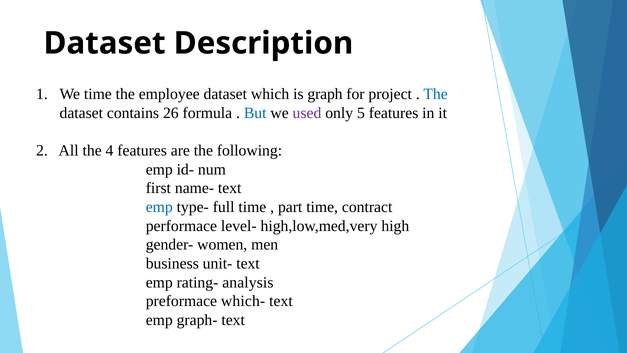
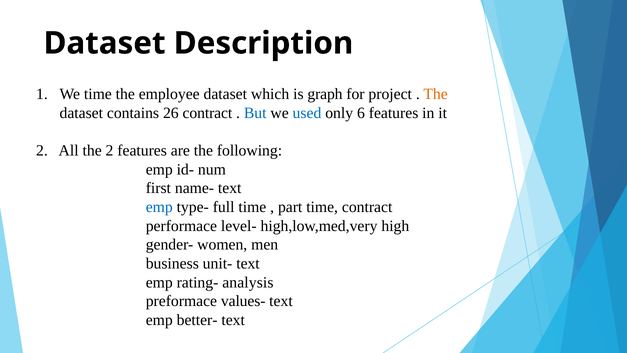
The colour: blue -> orange (436, 94)
26 formula: formula -> contract (207, 113)
used colour: purple -> blue (307, 113)
5: 5 -> 6 (361, 113)
the 4: 4 -> 2 (110, 150)
which-: which- -> values- (243, 301)
graph-: graph- -> better- (197, 320)
